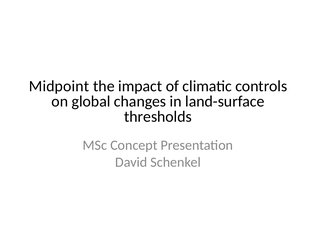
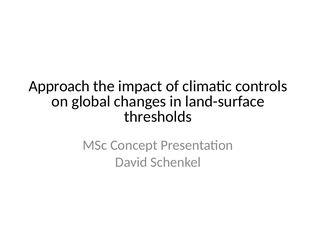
Midpoint: Midpoint -> Approach (59, 86)
